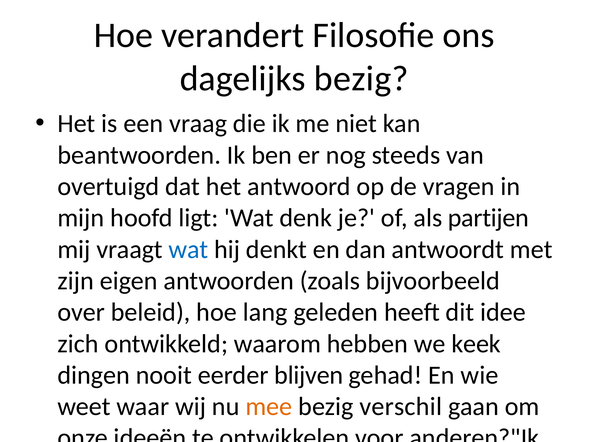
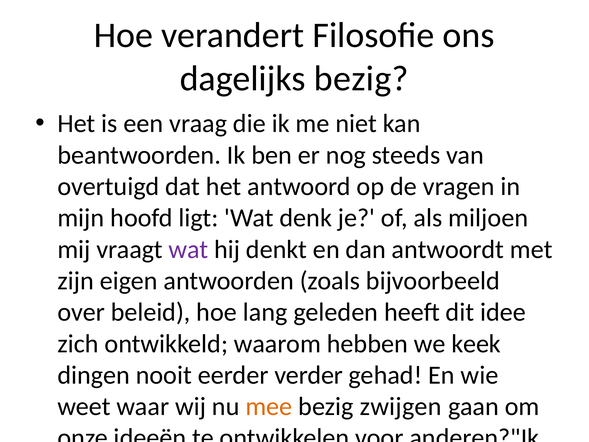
partijen: partijen -> miljoen (488, 218)
wat colour: blue -> purple (188, 249)
eerder blijven: blijven -> verder (309, 375)
verschil: verschil -> zwijgen (401, 406)
